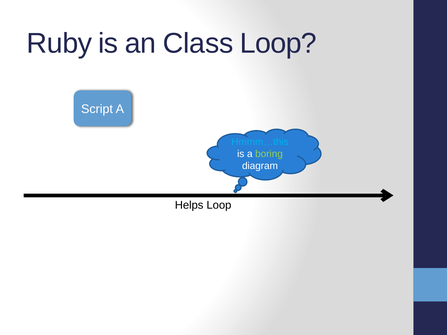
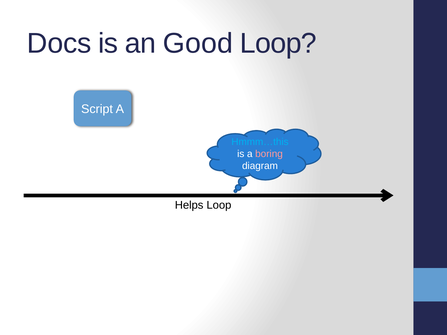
Ruby: Ruby -> Docs (59, 43)
Class: Class -> Good (198, 43)
boring colour: light green -> pink (269, 154)
